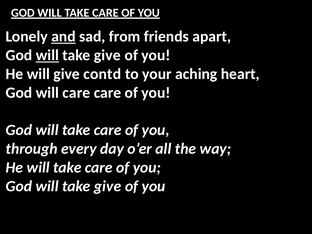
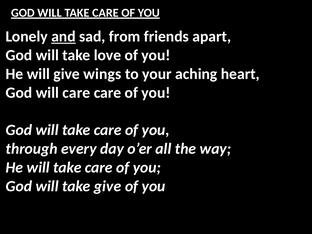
will underline: present -> none (47, 55)
give: give -> love (107, 55)
contd: contd -> wings (102, 74)
